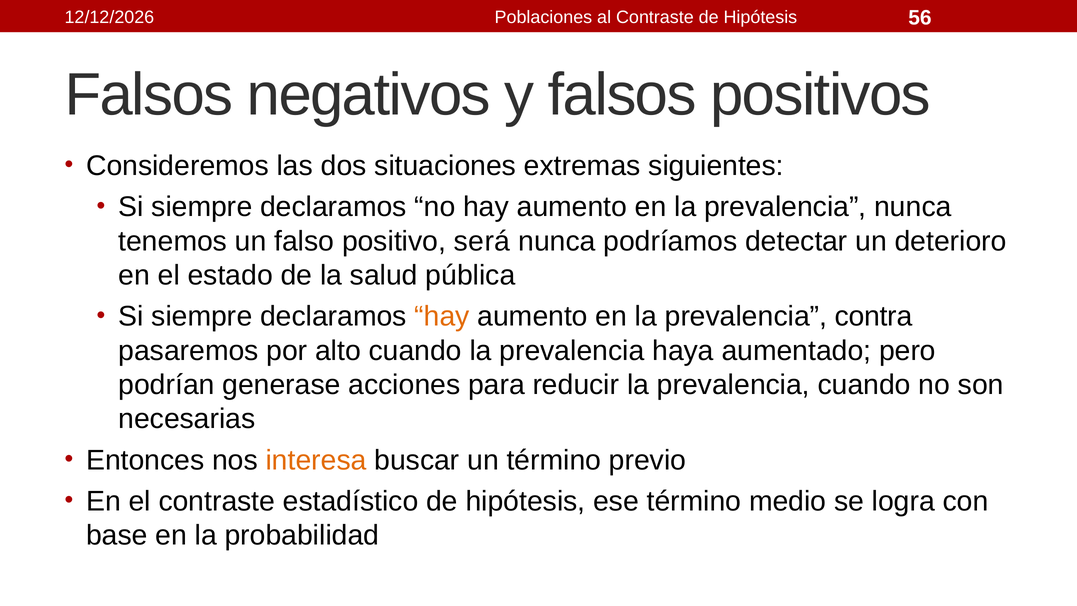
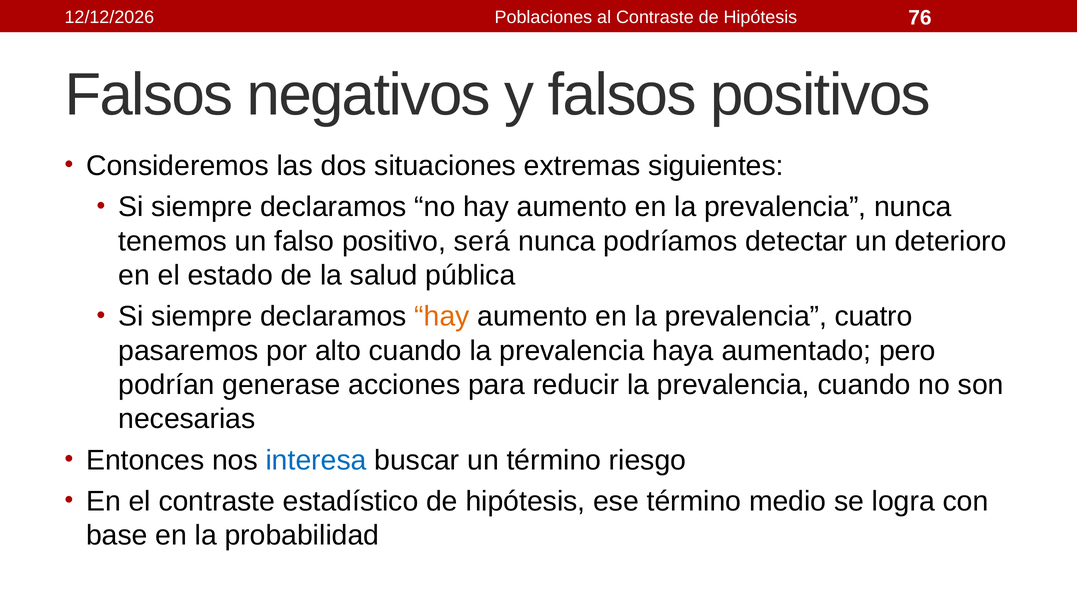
56: 56 -> 76 (920, 18)
contra: contra -> cuatro (874, 316)
interesa colour: orange -> blue (316, 460)
previo: previo -> riesgo (648, 460)
